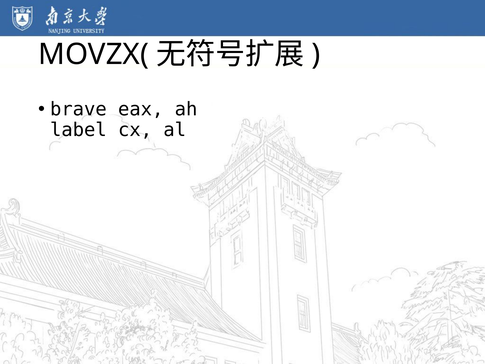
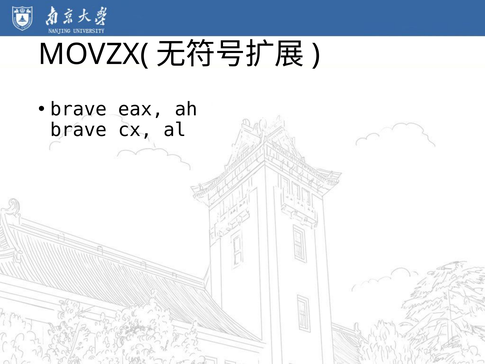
label: label -> brave (79, 130)
